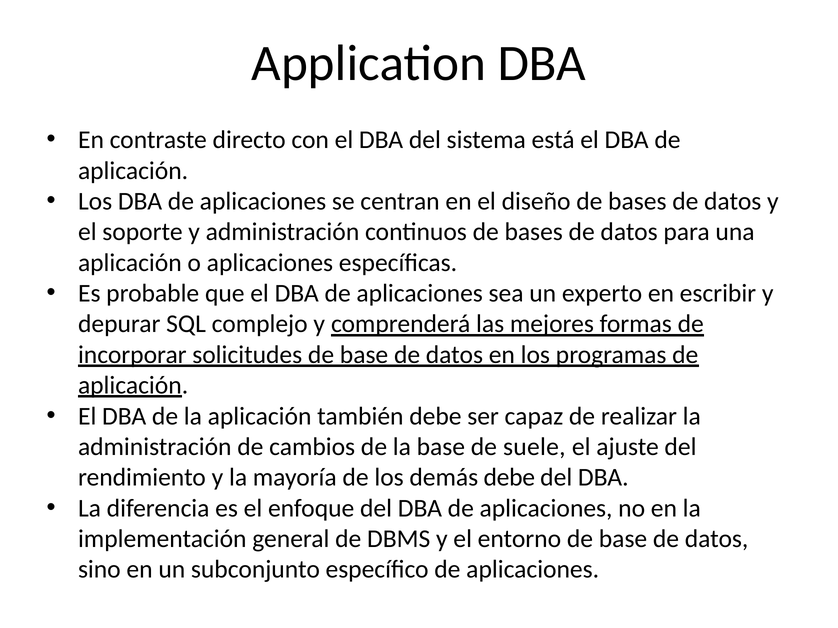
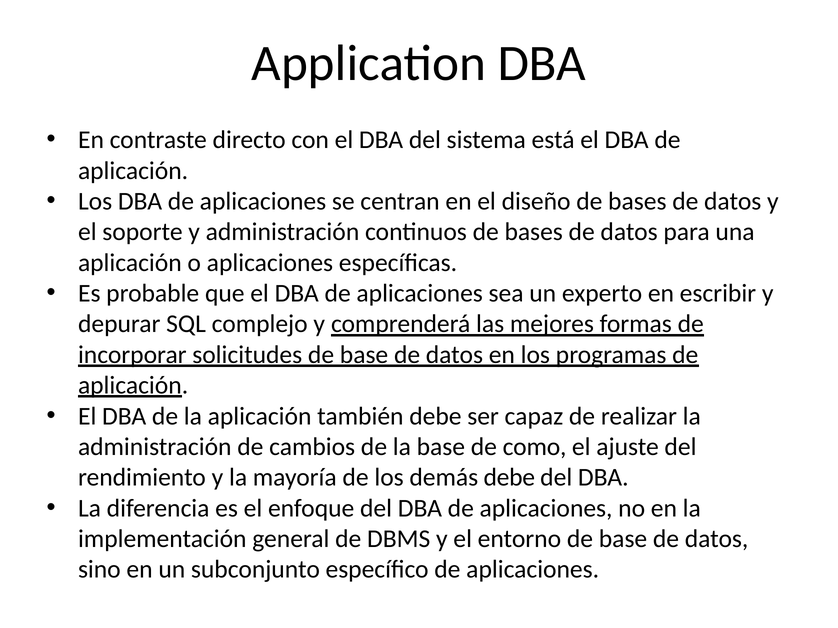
suele: suele -> como (535, 447)
